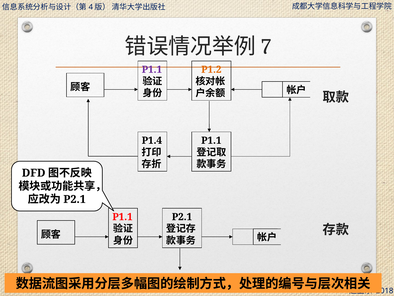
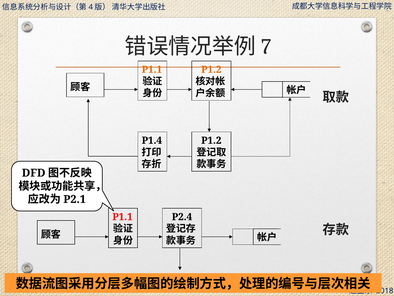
P1.1 colour: purple -> orange (152, 69)
P1.1: P1.1 -> P1.2 (211, 140)
P2.1: P2.1 -> P2.4 (182, 217)
